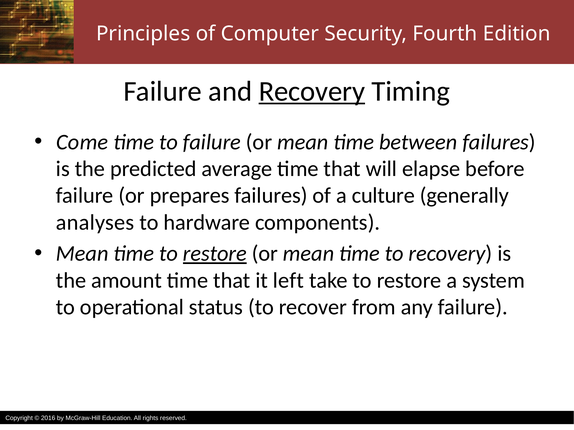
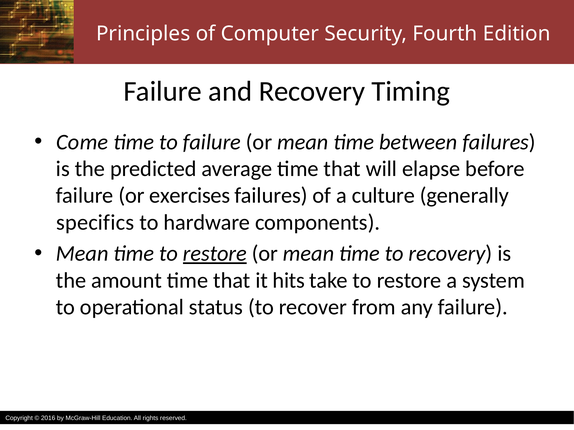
Recovery underline: present -> none (312, 91)
prepares: prepares -> exercises (190, 196)
analyses: analyses -> specifics (95, 223)
left: left -> hits (289, 281)
